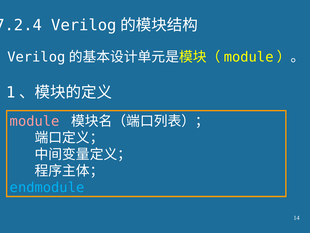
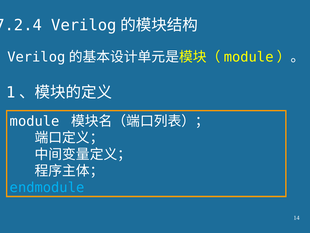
module colour: pink -> white (35, 121)
